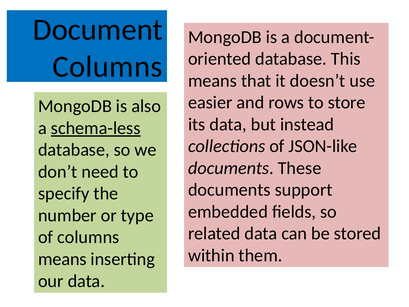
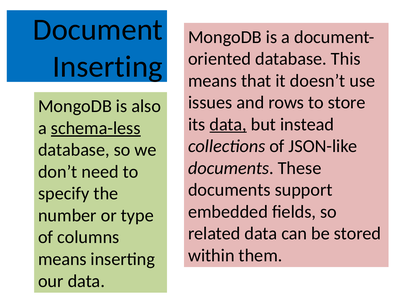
Columns: Columns -> Inserting (108, 67)
easier: easier -> issues (210, 102)
data underline: none -> present (228, 124)
